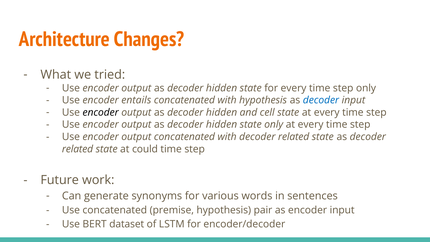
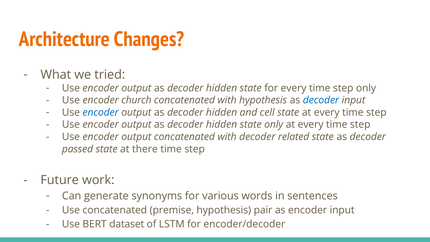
entails: entails -> church (136, 100)
encoder colour: black -> blue (101, 112)
related: related -> passed (78, 149)
could: could -> there (145, 149)
